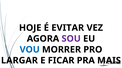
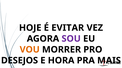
VOU colour: blue -> orange (30, 50)
LARGAR: LARGAR -> DESEJOS (20, 61)
FICAR: FICAR -> HORA (61, 61)
